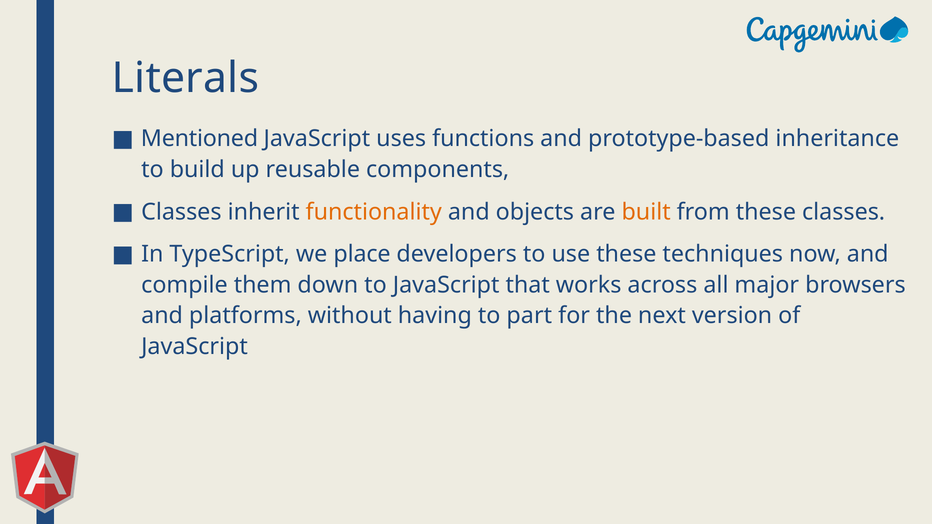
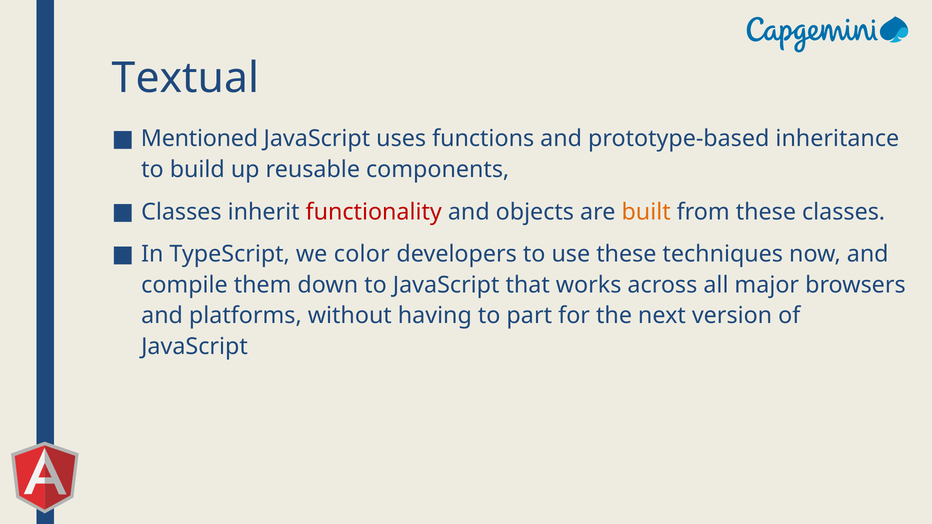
Literals: Literals -> Textual (186, 78)
functionality colour: orange -> red (374, 212)
place: place -> color (362, 254)
